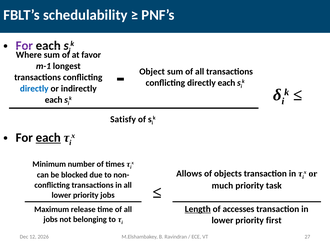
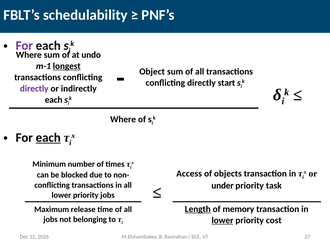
favor: favor -> undo (91, 55)
longest underline: none -> present (67, 66)
directly each: each -> start (226, 83)
directly colour: blue -> purple (34, 88)
Satisfy: Satisfy -> Where (123, 119)
Allows: Allows -> Access (189, 173)
much: much -> under (223, 185)
accesses: accesses -> memory (238, 209)
lower underline: none -> present (222, 220)
first: first -> cost (274, 220)
